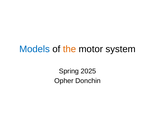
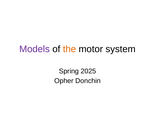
Models colour: blue -> purple (35, 49)
